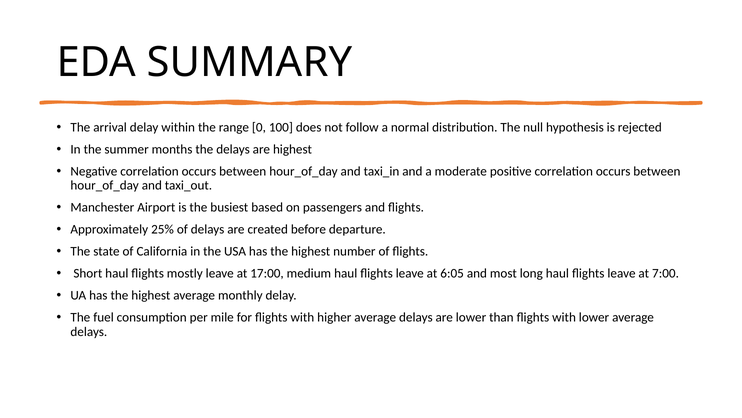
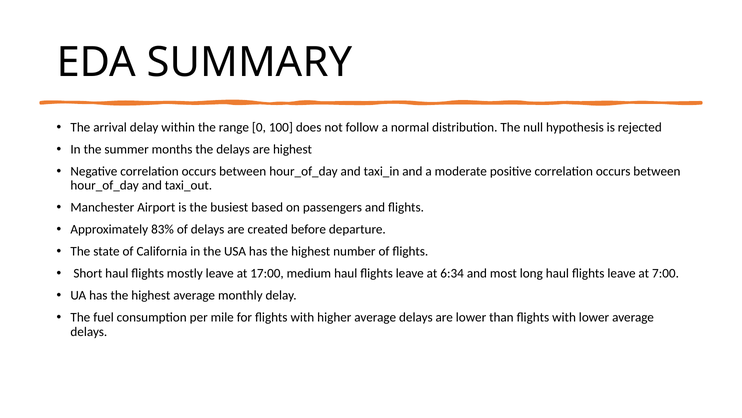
25%: 25% -> 83% (163, 229)
6:05: 6:05 -> 6:34 (452, 273)
